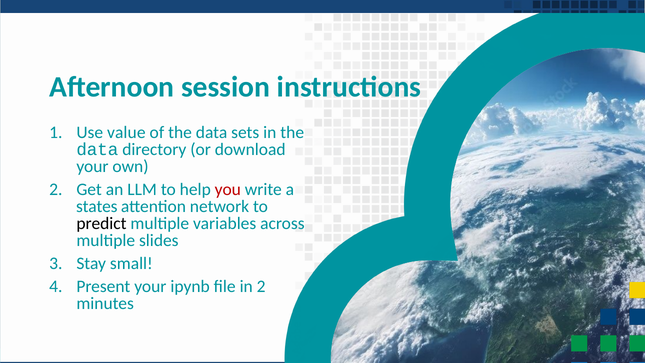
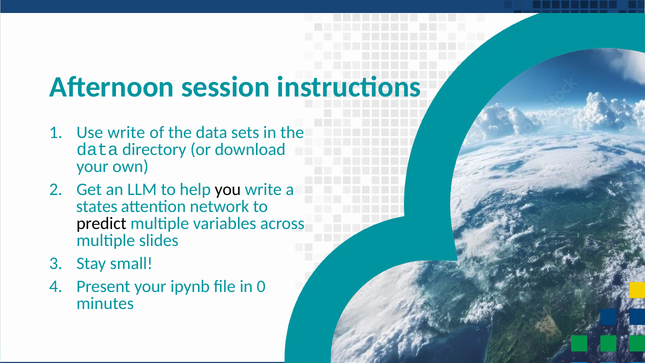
Use value: value -> write (126, 132)
you colour: red -> black (228, 189)
in 2: 2 -> 0 (261, 286)
